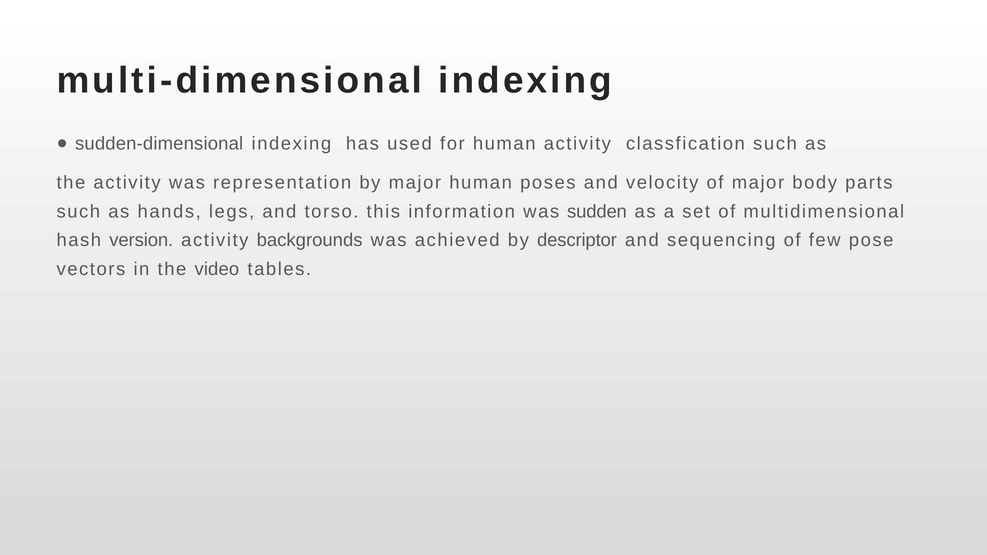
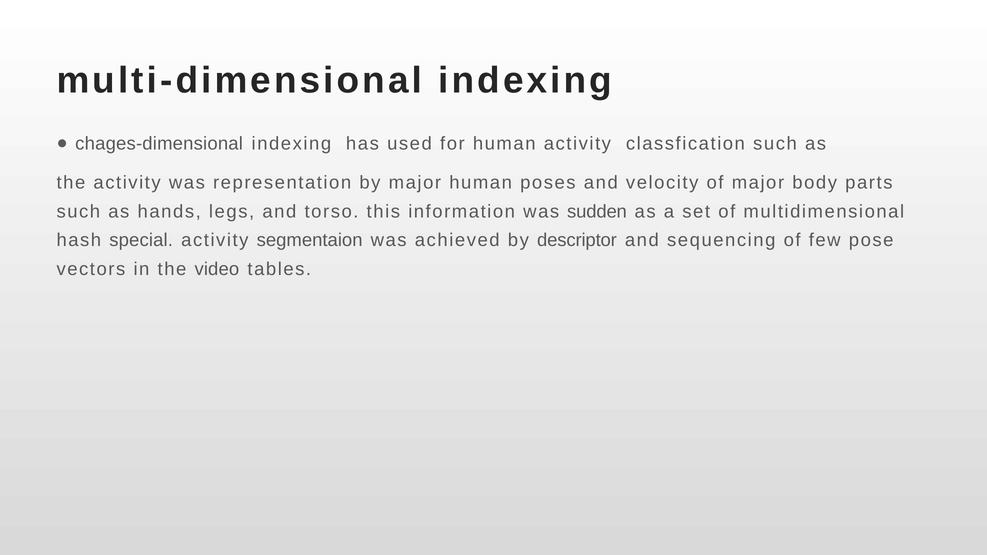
sudden-dimensional: sudden-dimensional -> chages-dimensional (159, 143)
version: version -> special (141, 240)
backgrounds: backgrounds -> segmentaion (310, 240)
